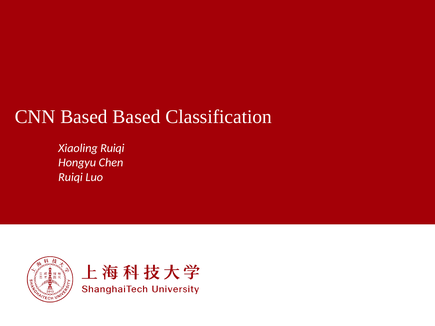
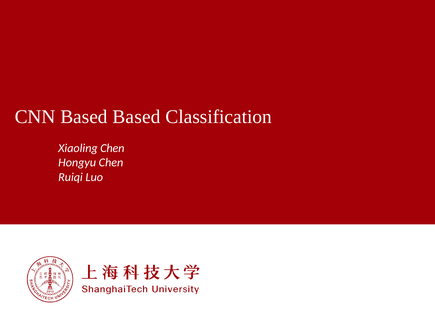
Xiaoling Ruiqi: Ruiqi -> Chen (112, 148)
